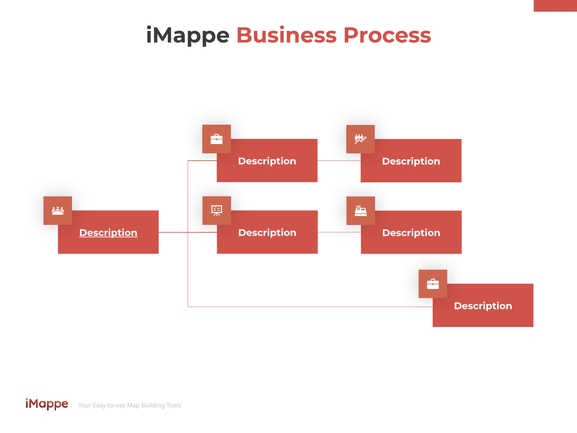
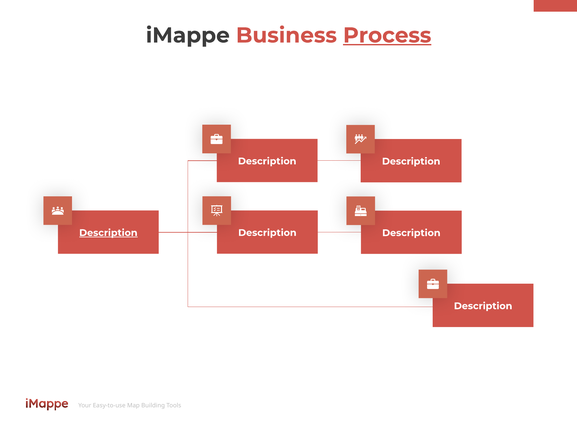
Process underline: none -> present (387, 35)
